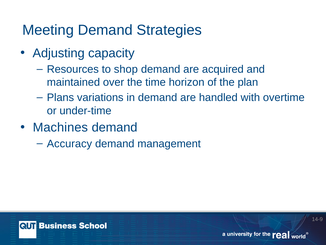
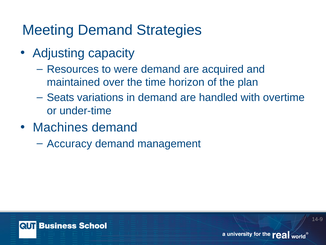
shop: shop -> were (126, 69)
Plans: Plans -> Seats (60, 97)
